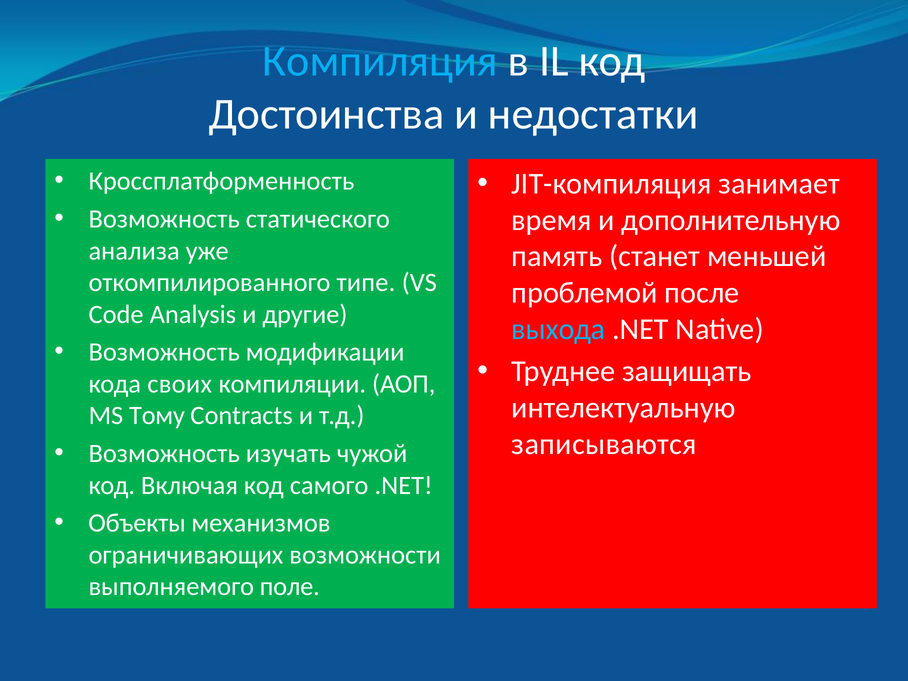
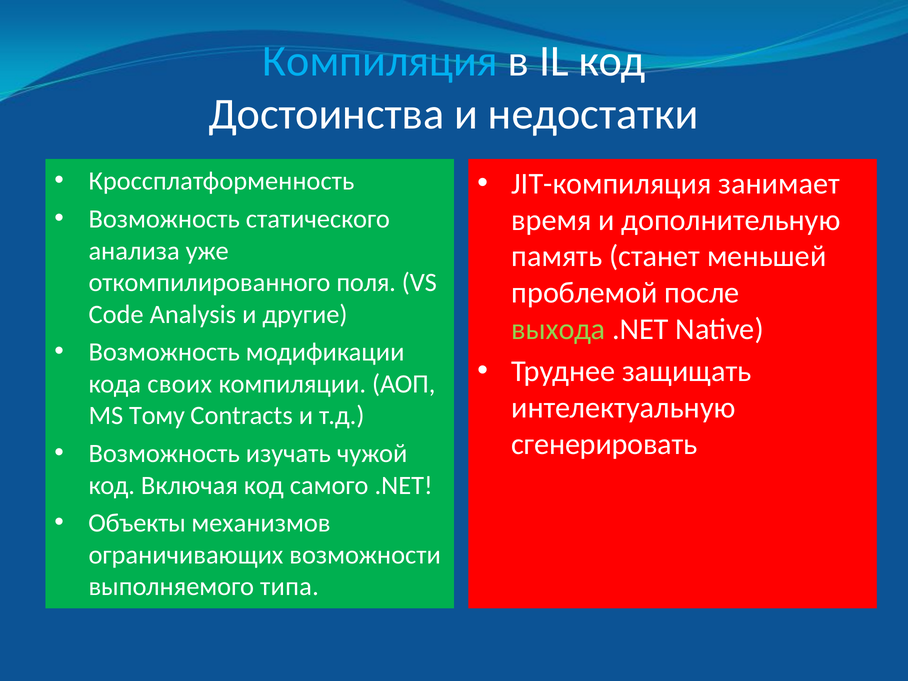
типе: типе -> поля (366, 283)
выхода colour: light blue -> light green (558, 329)
записываются: записываются -> сгенерировать (604, 444)
поле: поле -> типа (289, 587)
